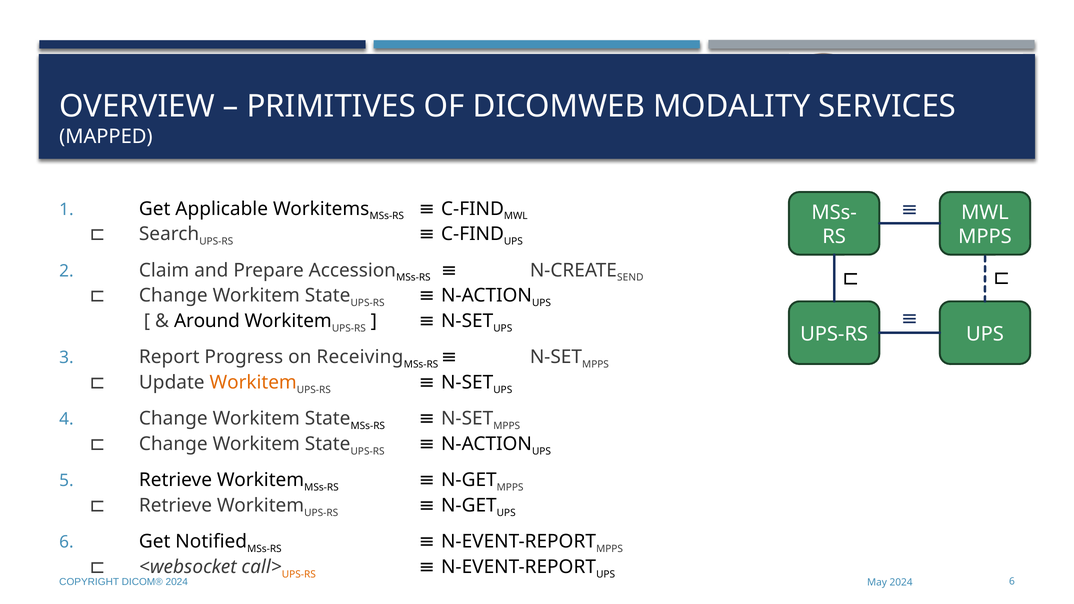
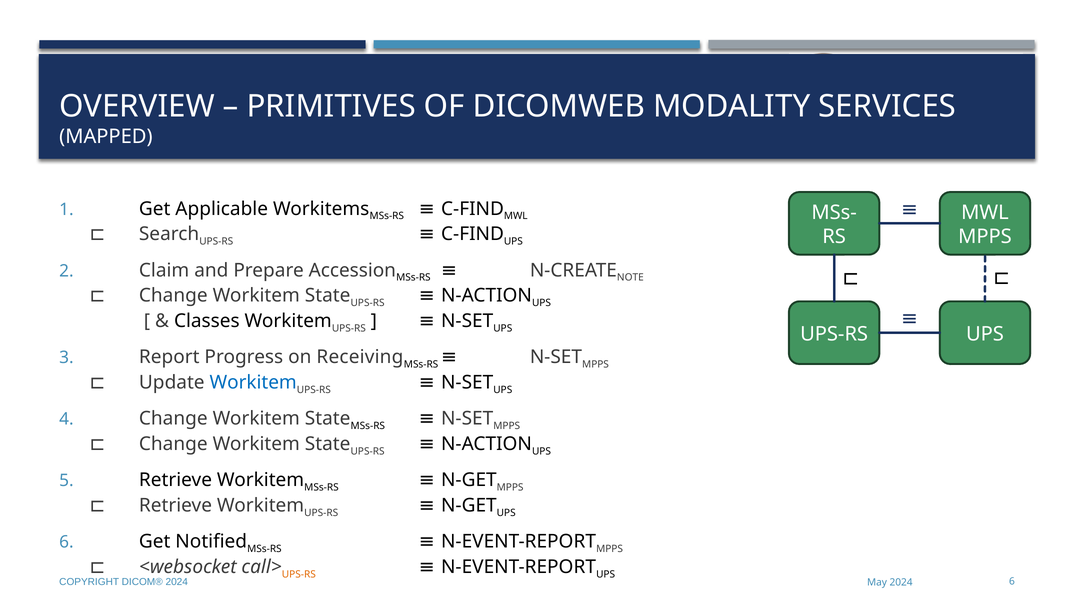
SEND: SEND -> NOTE (630, 278)
Around: Around -> Classes (207, 321)
Workitem colour: orange -> blue (253, 383)
